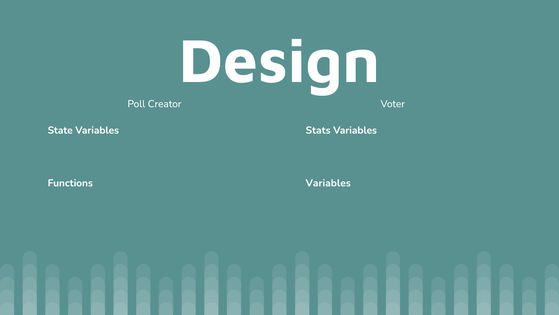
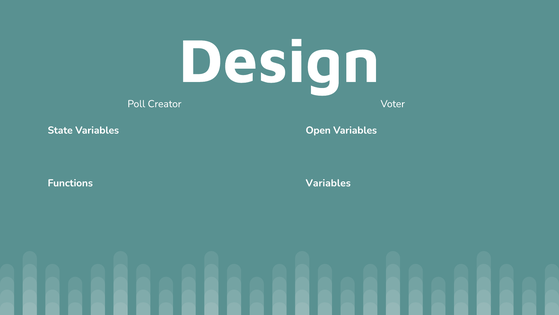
Stats: Stats -> Open (318, 130)
